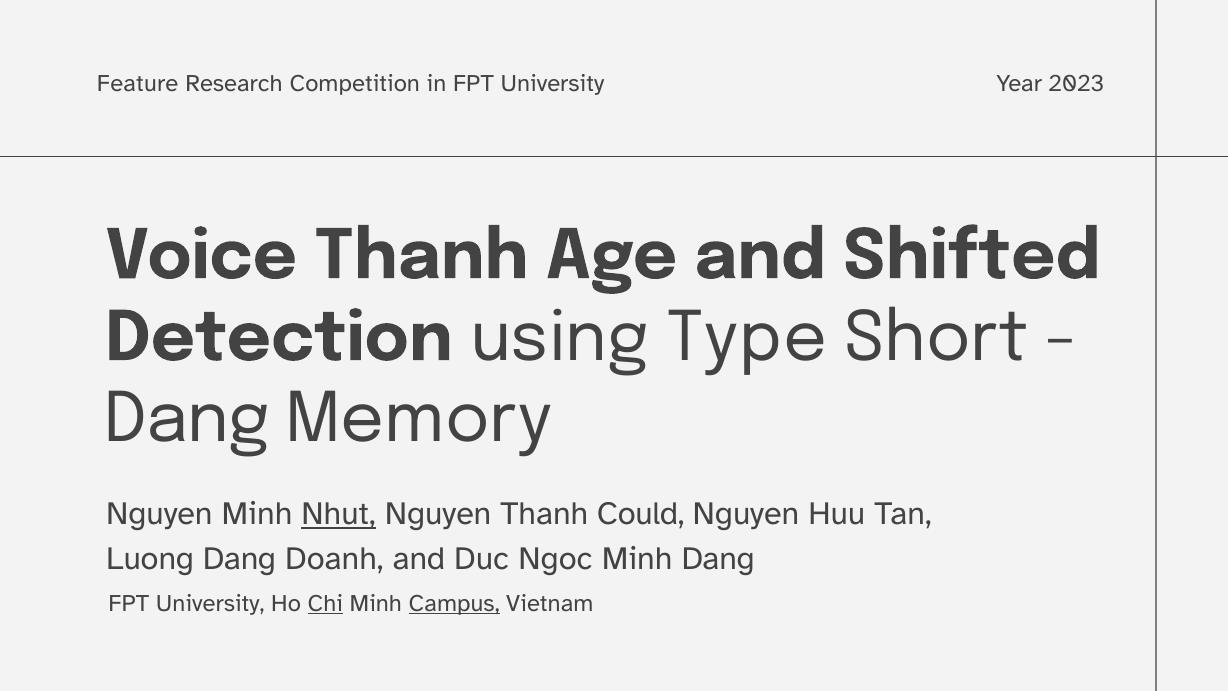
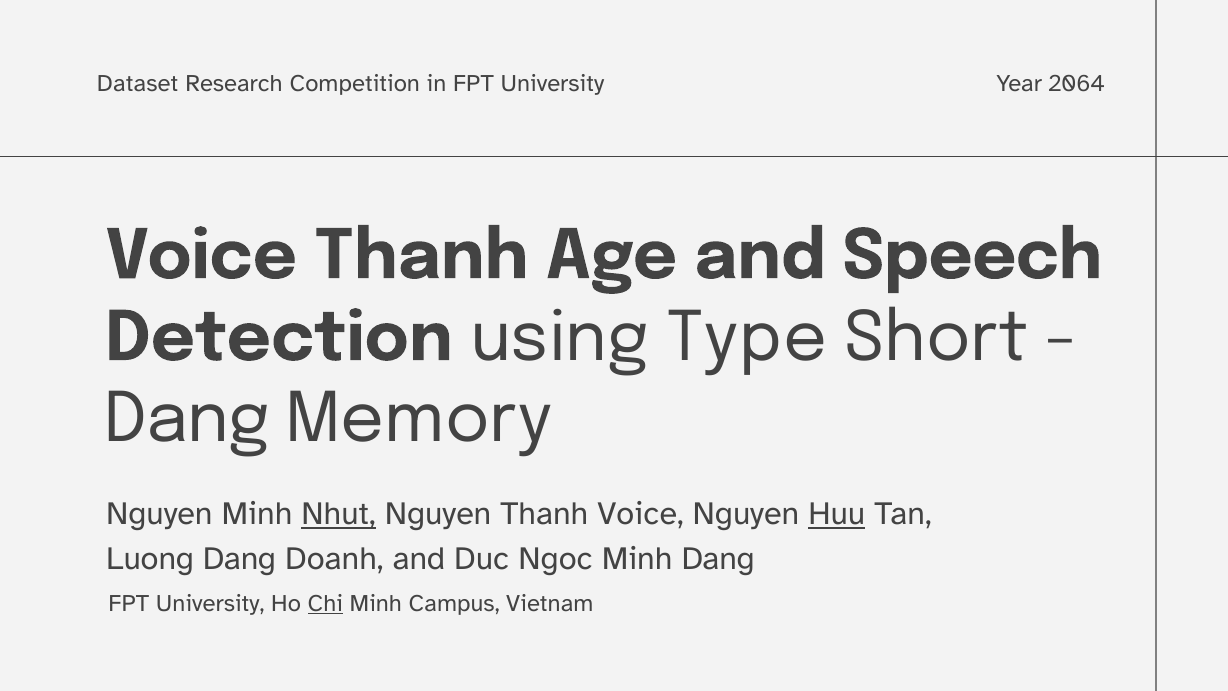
Feature: Feature -> Dataset (138, 83)
2023: 2023 -> 2064 (1077, 83)
Shifted: Shifted -> Speech (972, 256)
Thanh Could: Could -> Voice (641, 514)
Huu underline: none -> present (837, 514)
Campus underline: present -> none (454, 603)
